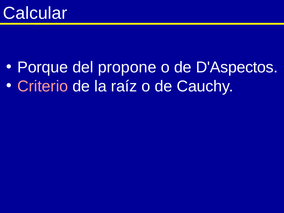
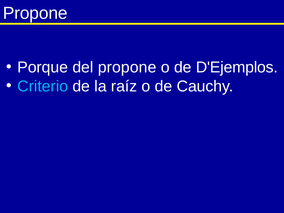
Calcular: Calcular -> Propone (35, 13)
D'Aspectos: D'Aspectos -> D'Ejemplos (237, 67)
Criterio colour: pink -> light blue (43, 86)
